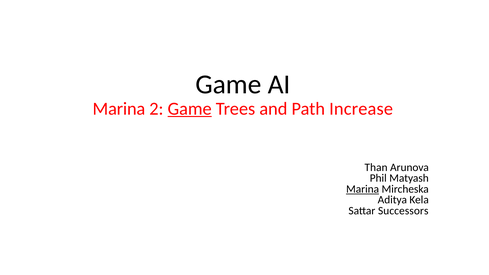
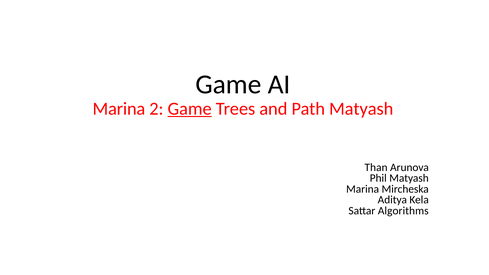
Path Increase: Increase -> Matyash (361, 109)
Marina underline: present -> none (363, 189)
Successors: Successors -> Algorithms (403, 211)
